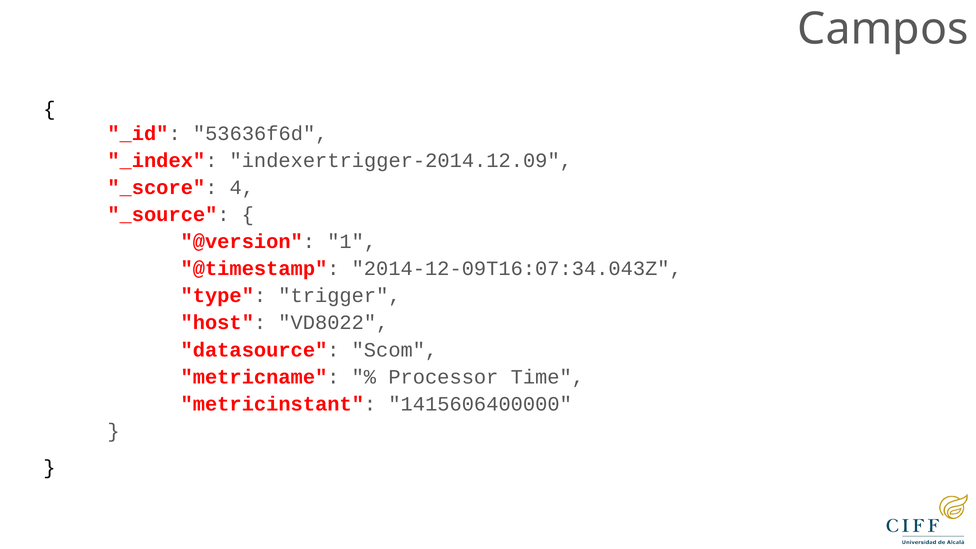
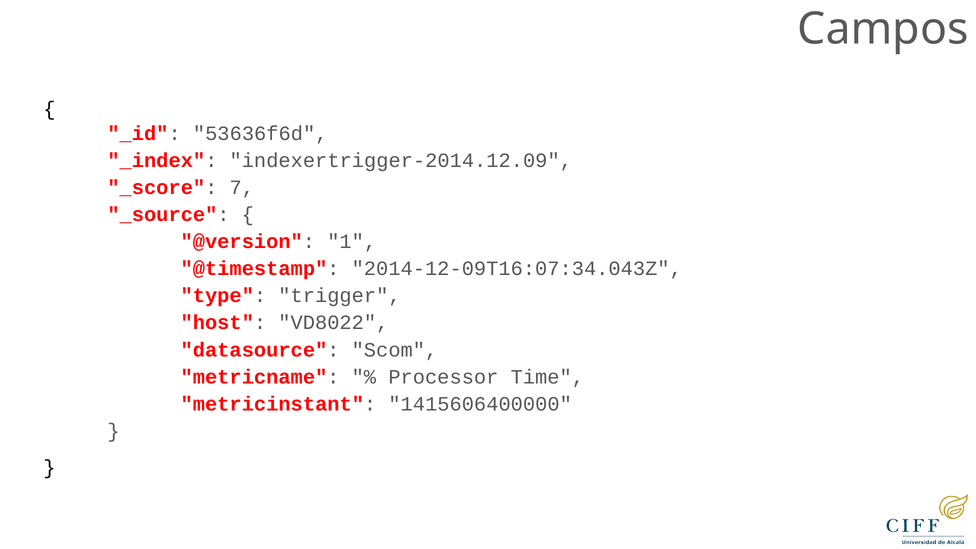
4: 4 -> 7 (242, 188)
